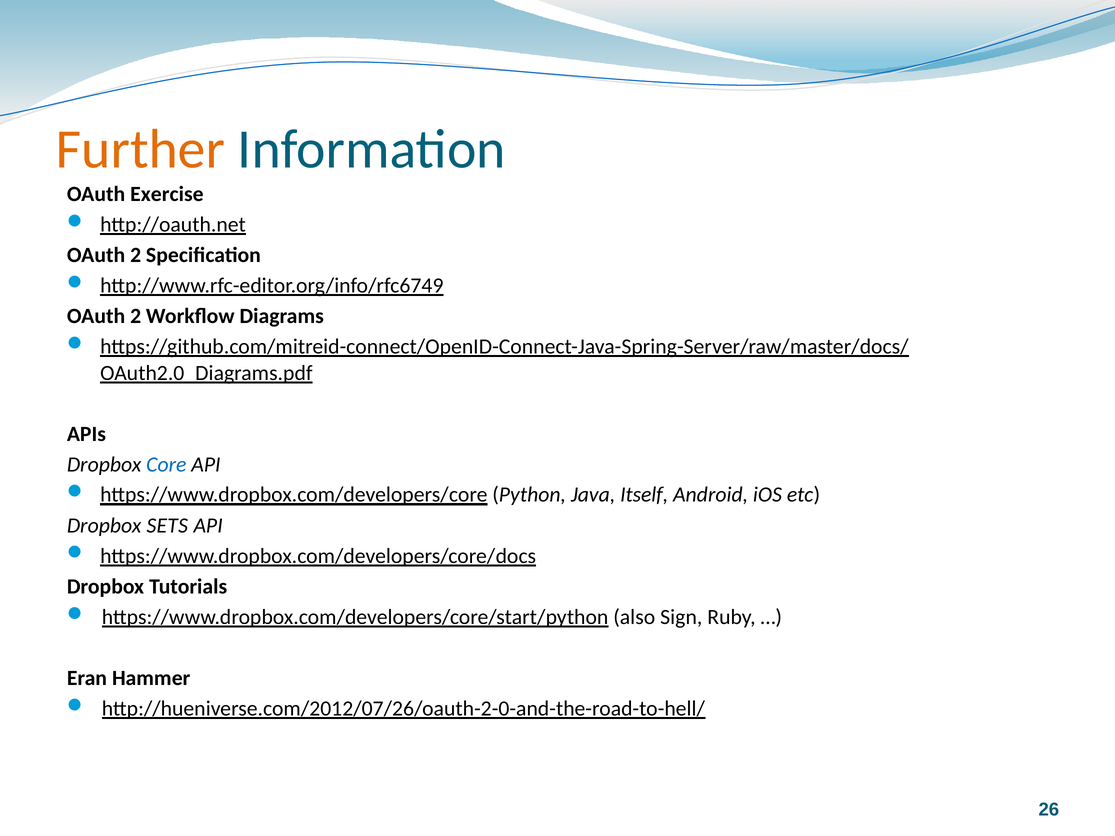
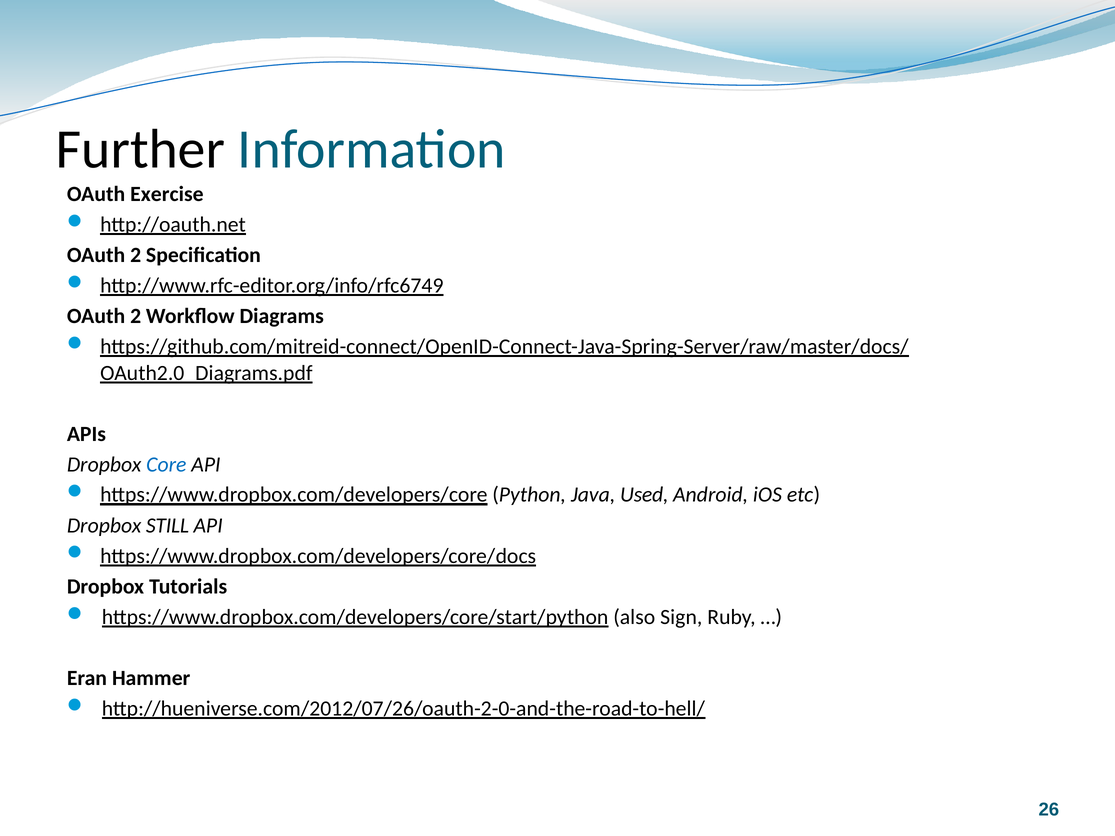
Further colour: orange -> black (140, 149)
Itself: Itself -> Used (644, 495)
SETS: SETS -> STILL (167, 526)
